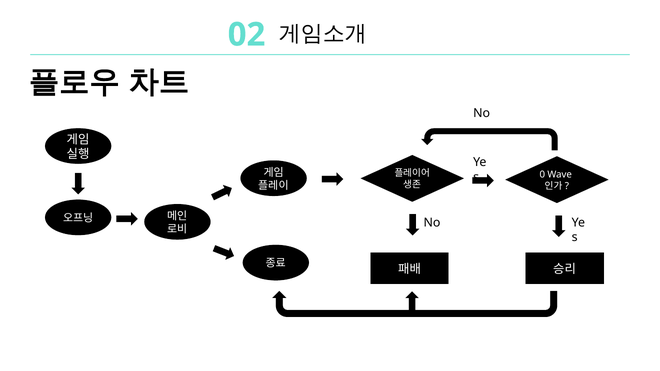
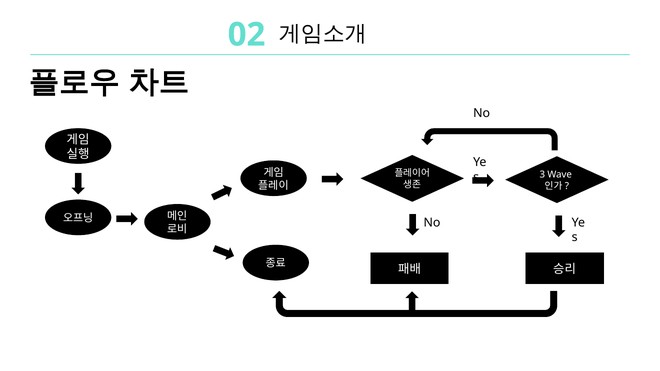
0: 0 -> 3 (542, 175)
